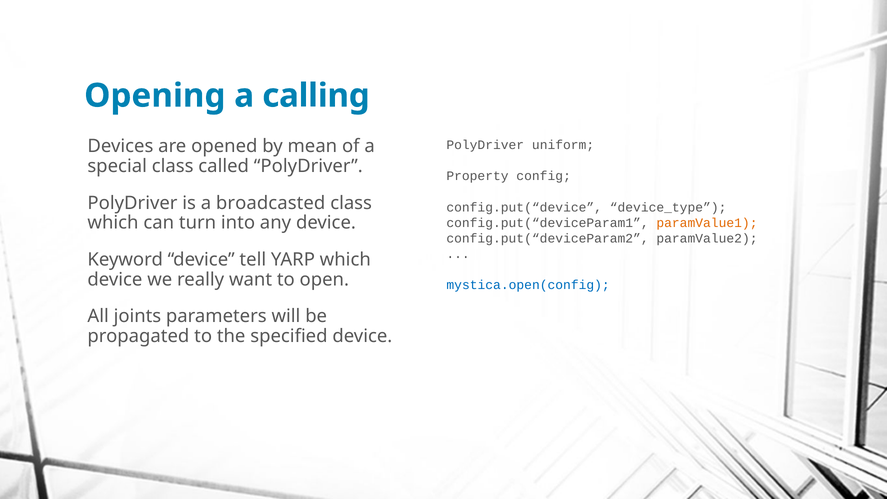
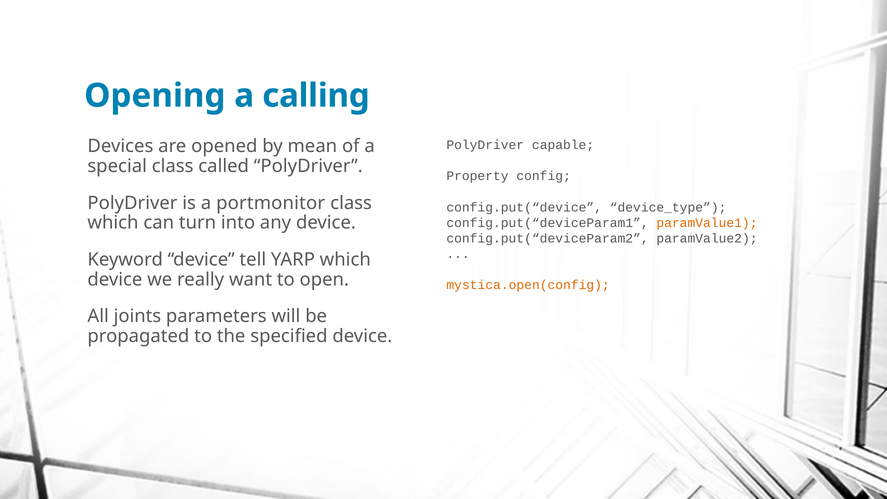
uniform: uniform -> capable (563, 145)
broadcasted: broadcasted -> portmonitor (271, 203)
mystica.open(config colour: blue -> orange (528, 285)
